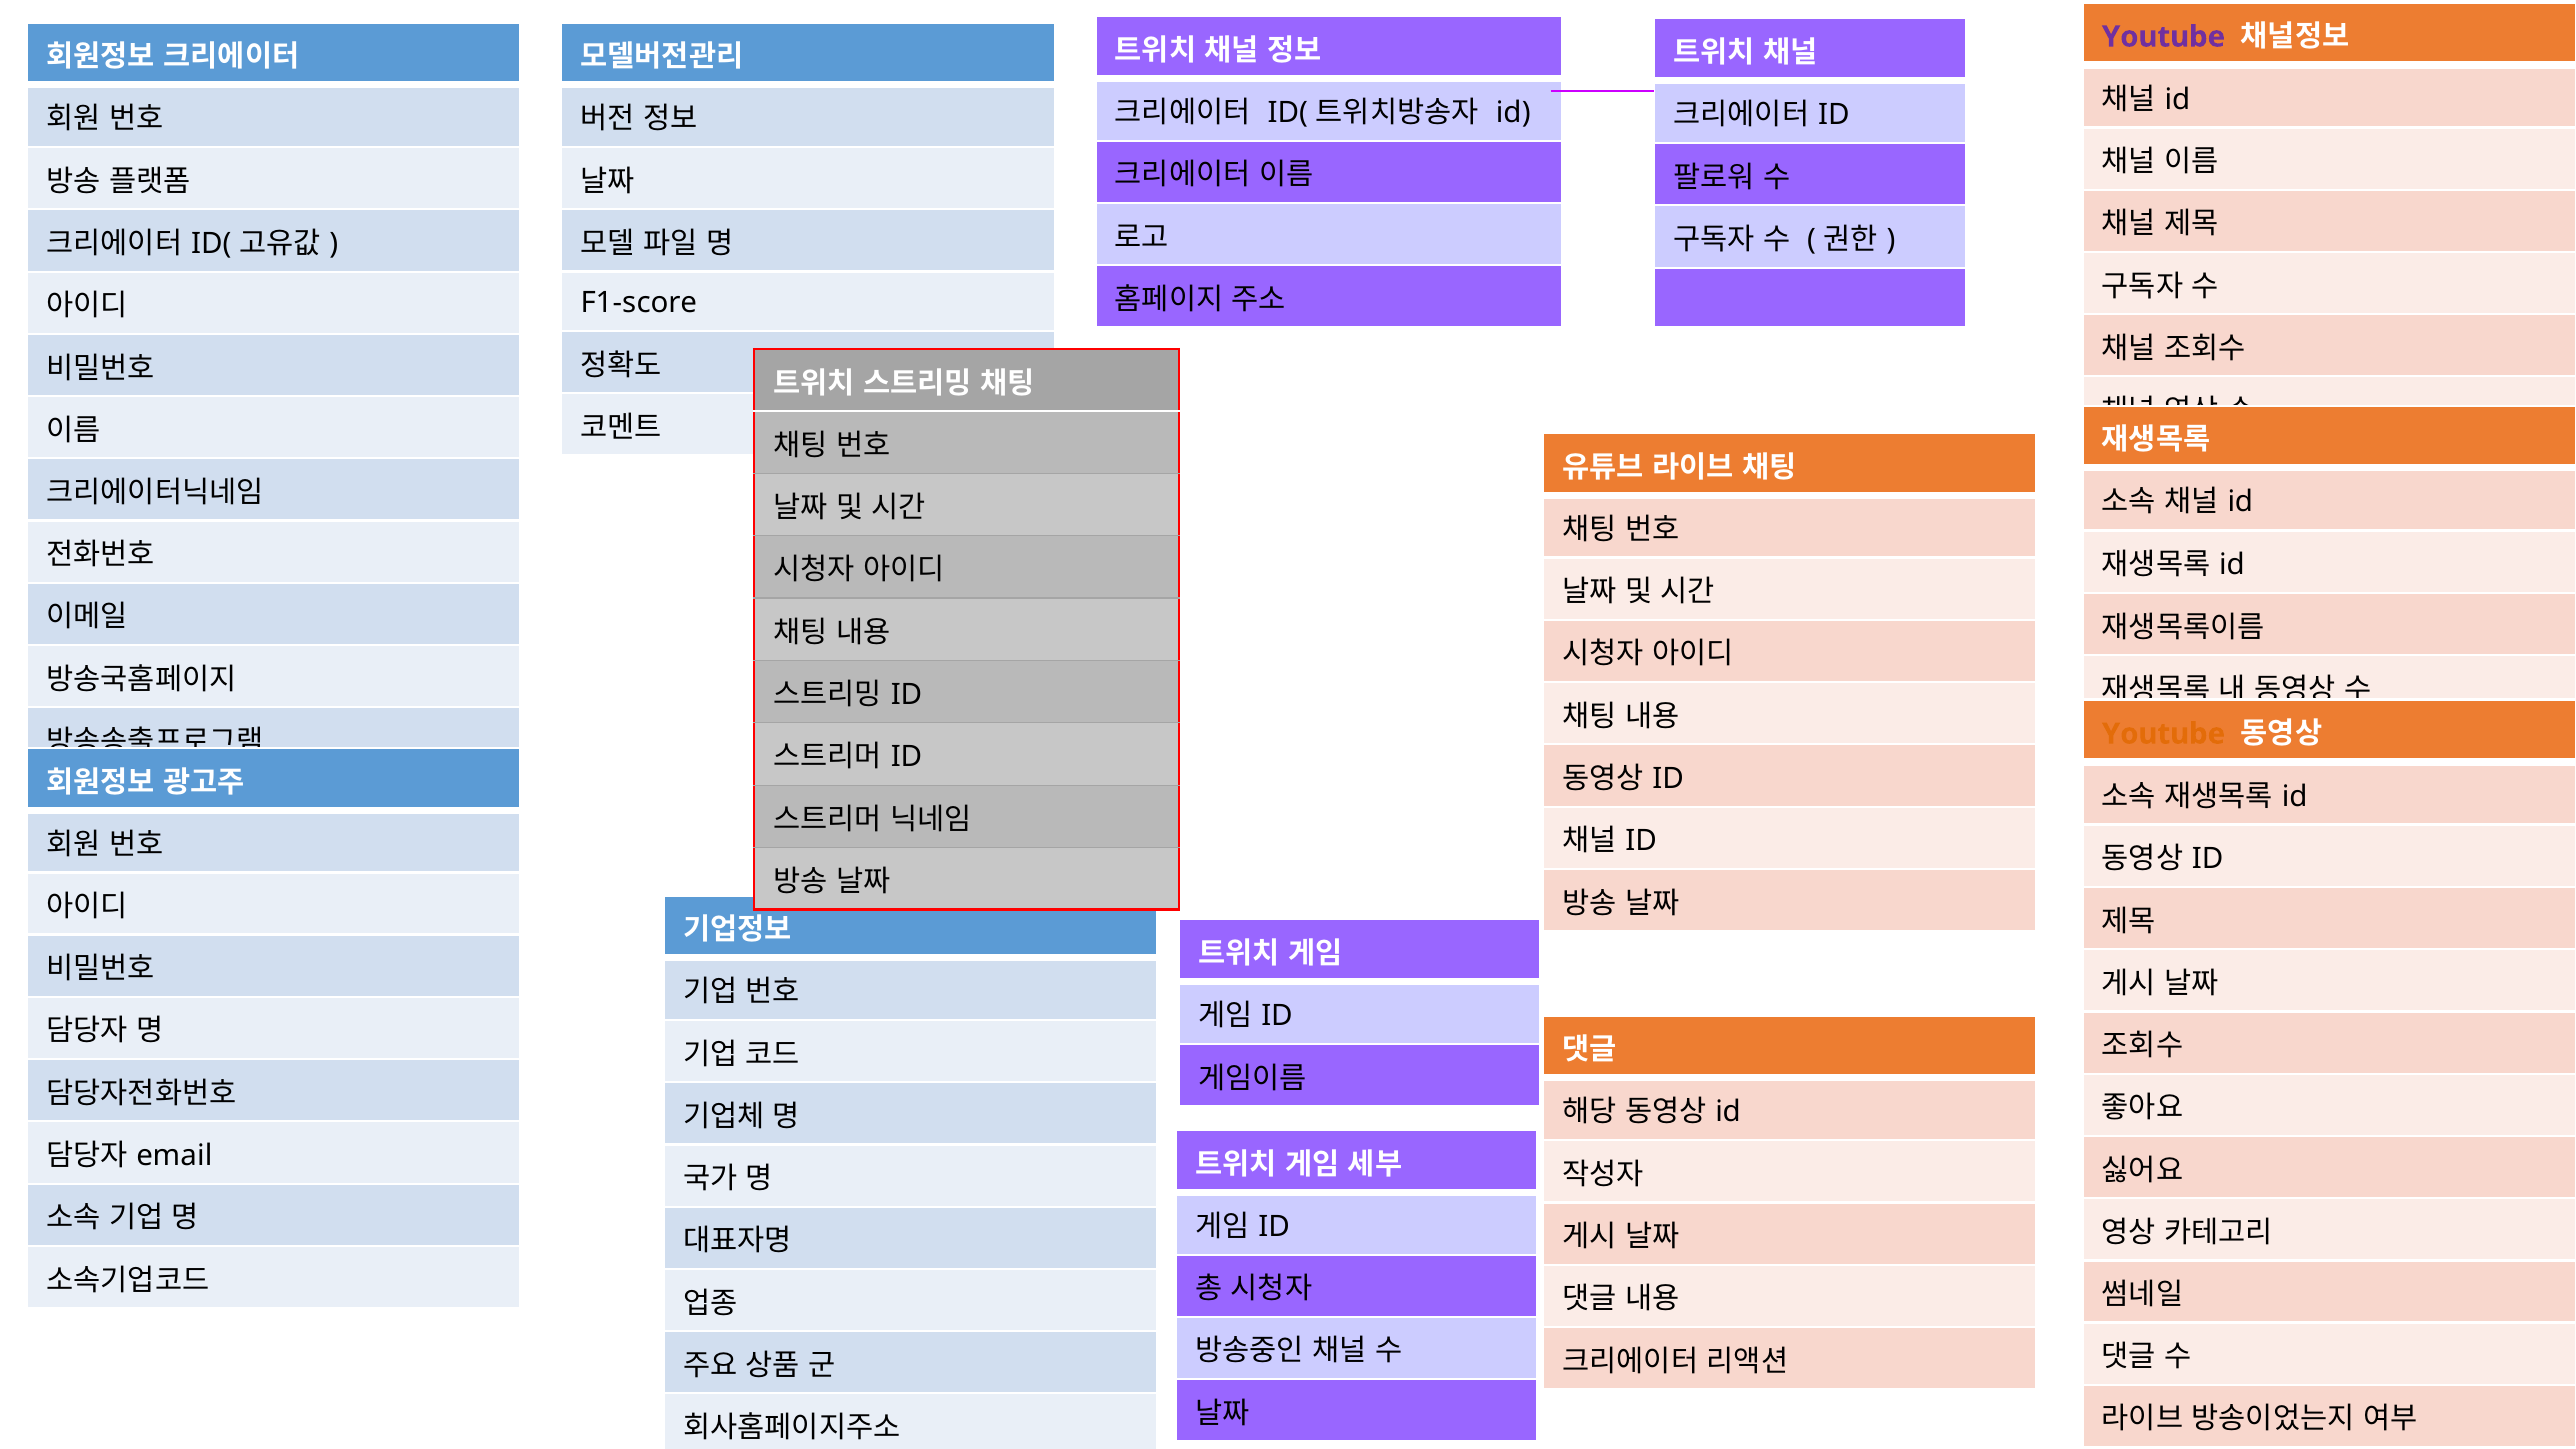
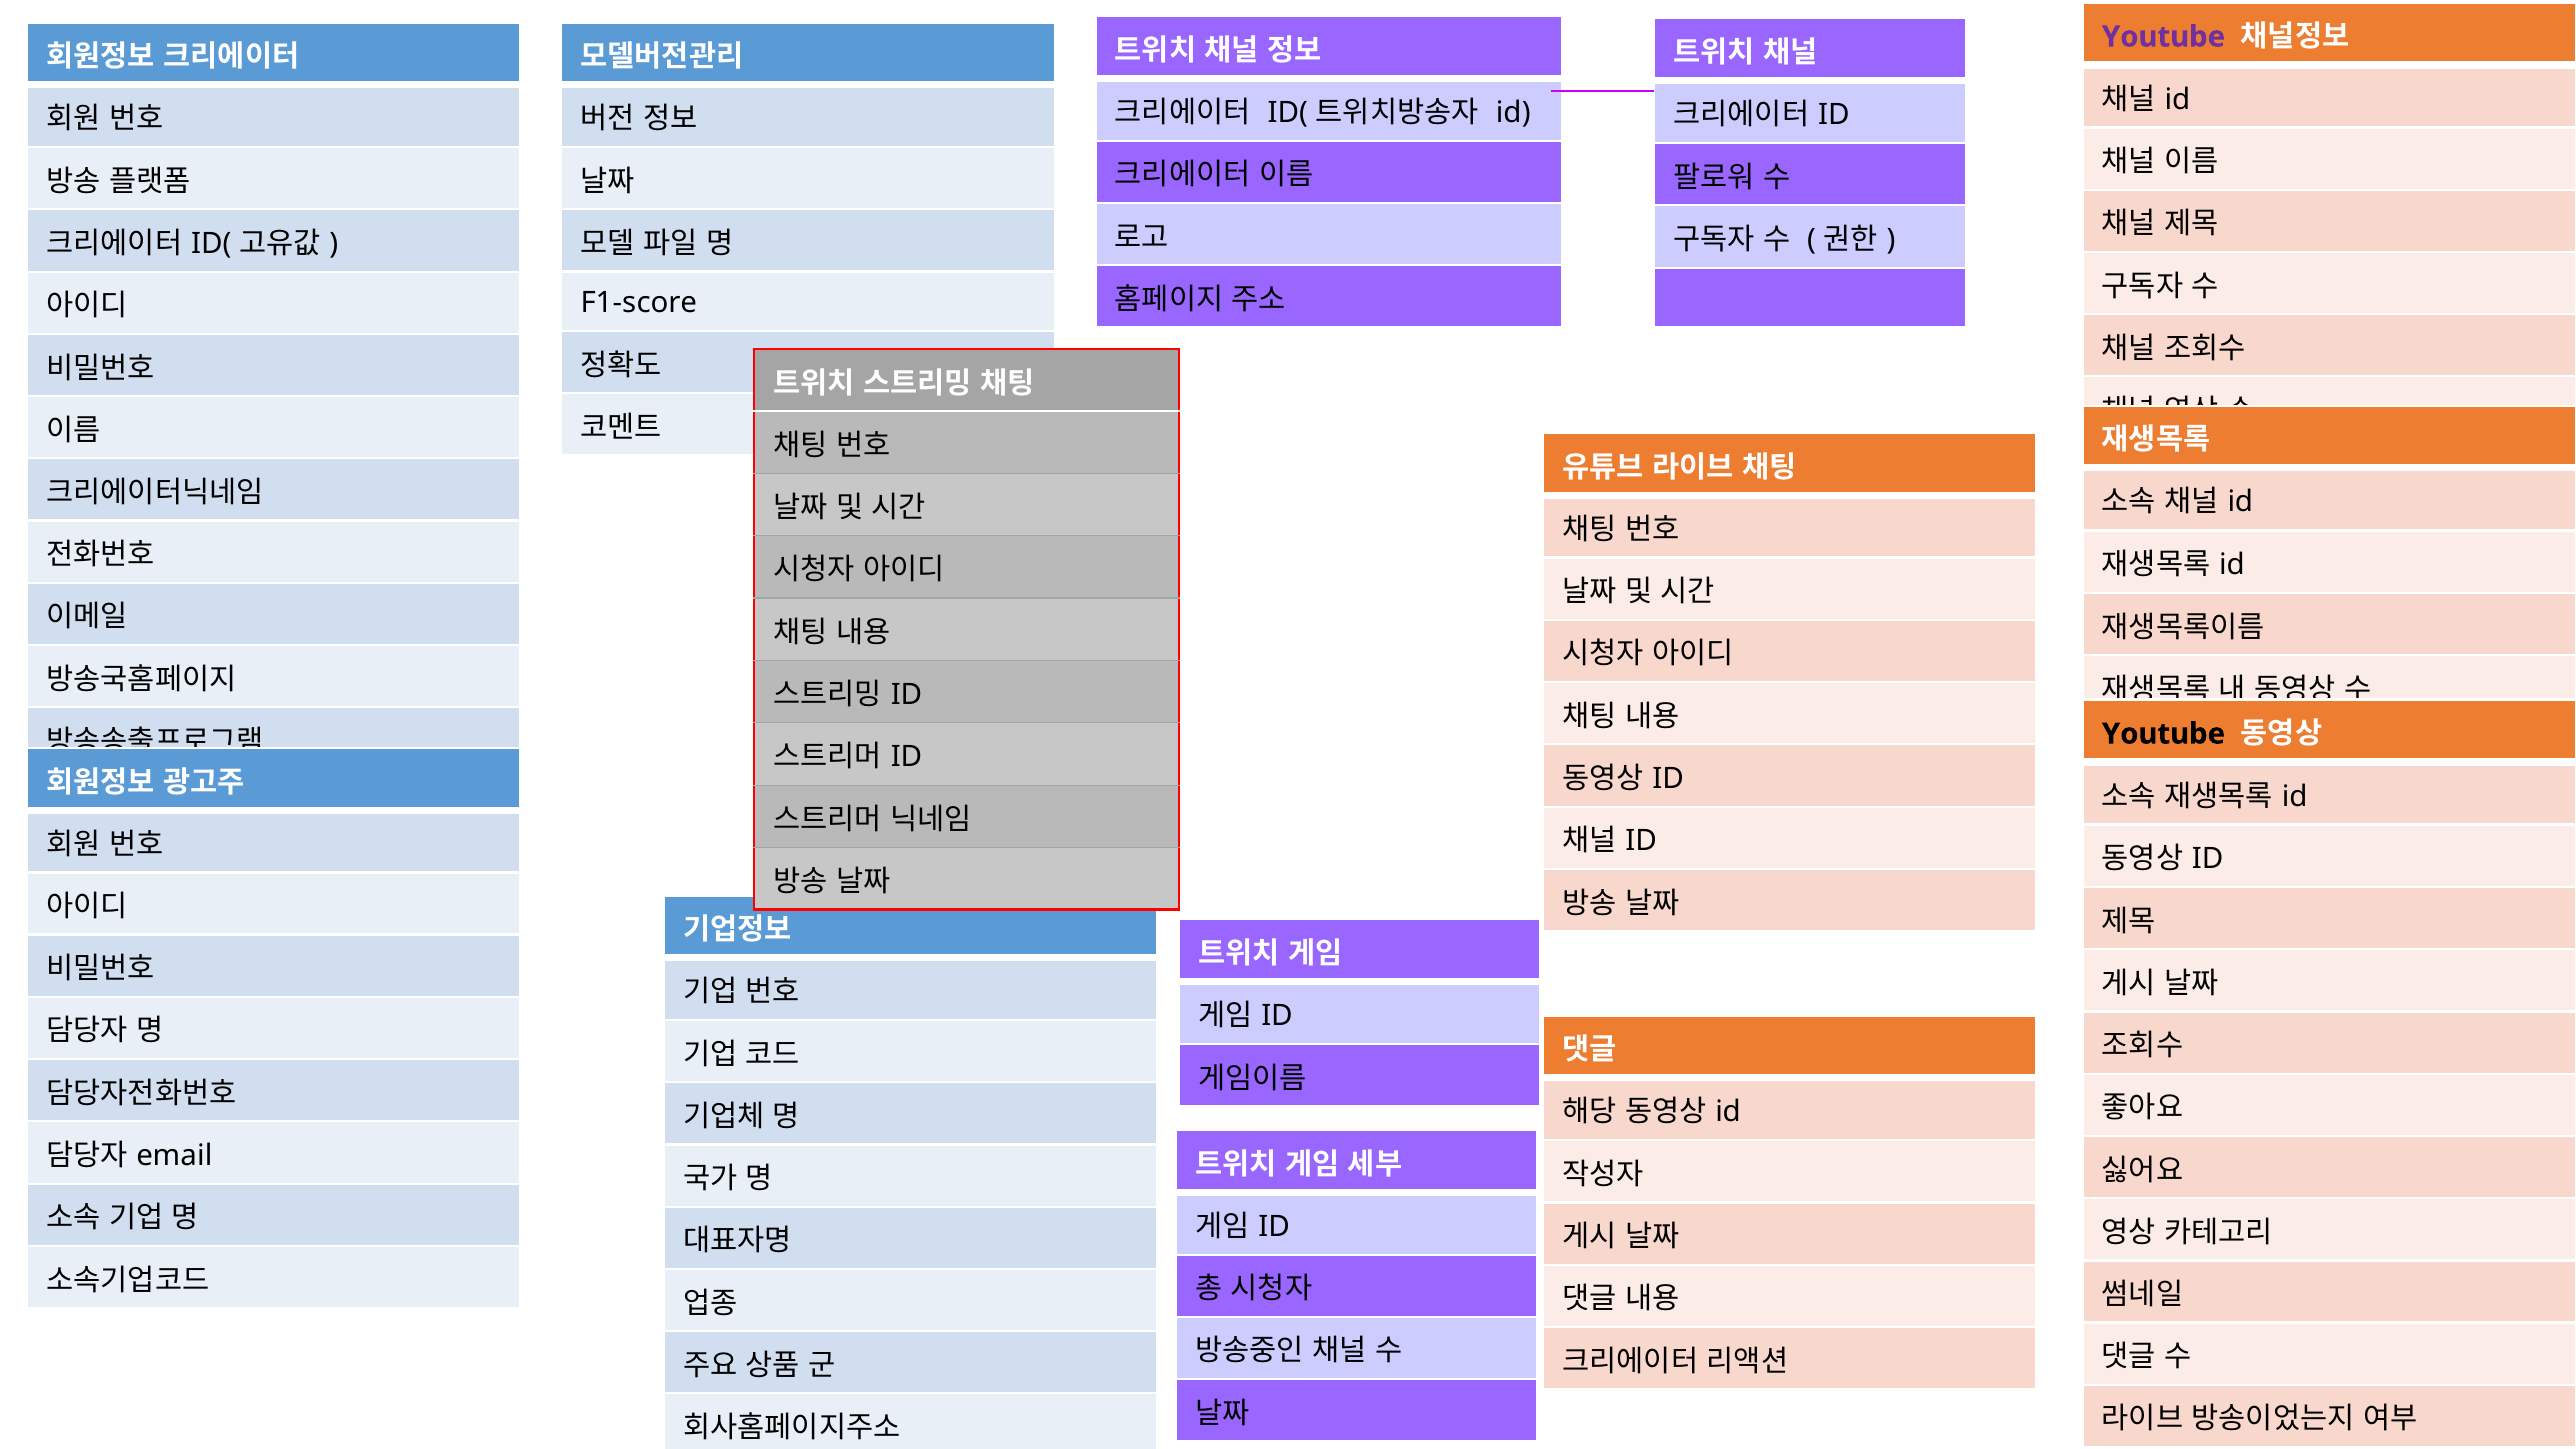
Youtube colour: orange -> black (2163, 734)
